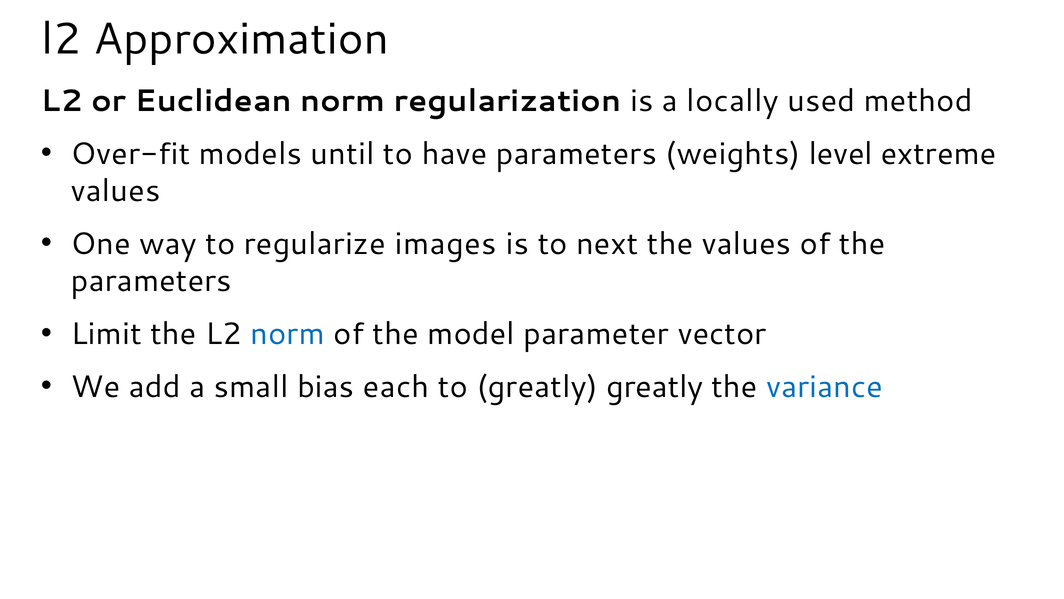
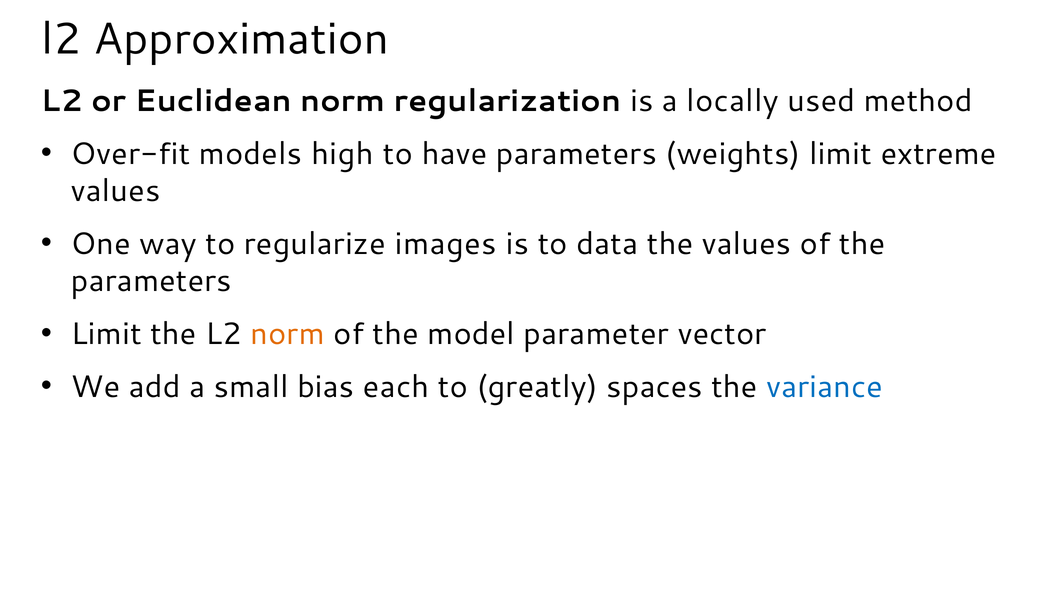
until: until -> high (342, 154)
weights level: level -> limit (841, 154)
next: next -> data (607, 244)
norm colour: blue -> orange (288, 334)
greatly greatly: greatly -> spaces (655, 386)
